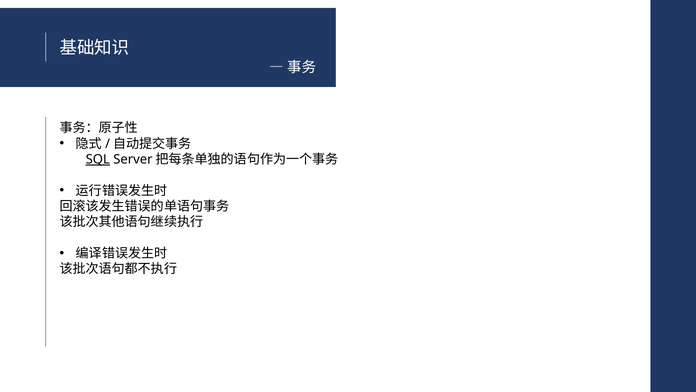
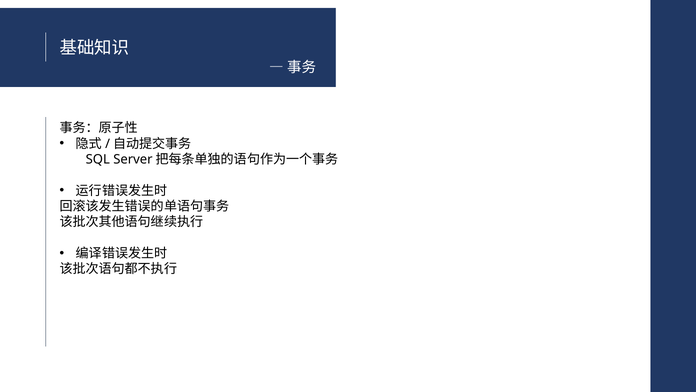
SQL underline: present -> none (98, 159)
